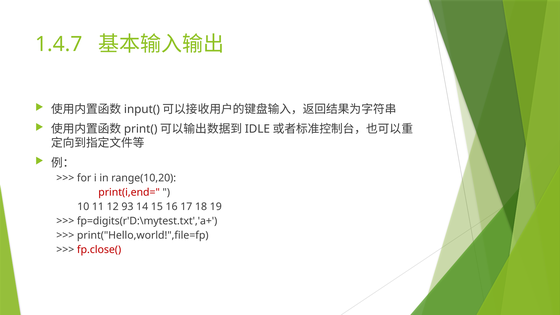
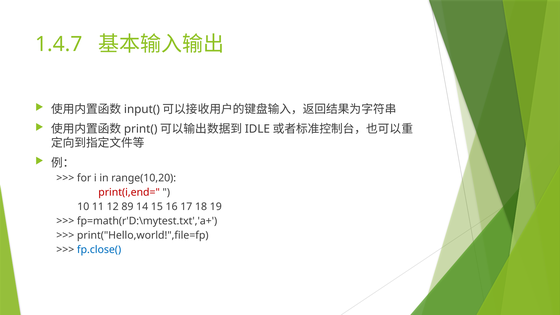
93: 93 -> 89 (127, 207)
fp=digits(r'D:\mytest.txt','a+: fp=digits(r'D:\mytest.txt','a+ -> fp=math(r'D:\mytest.txt','a+ (147, 221)
fp.close( colour: red -> blue (99, 250)
